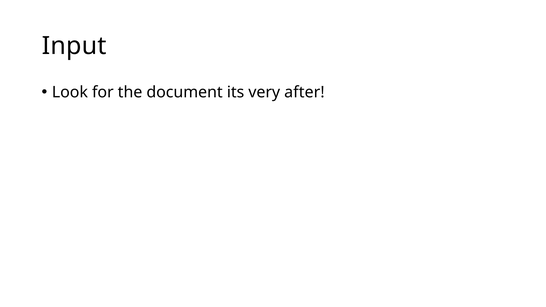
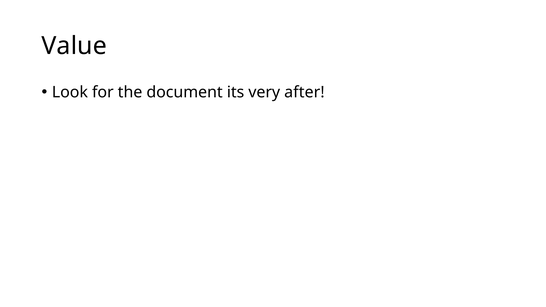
Input: Input -> Value (74, 46)
